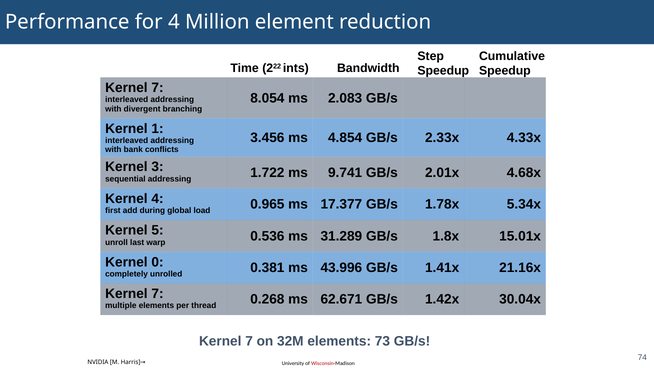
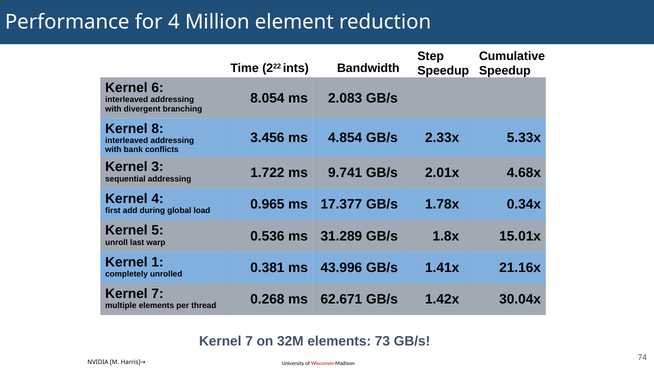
7: 7 -> 6 (158, 88)
1: 1 -> 8 (158, 128)
4.33x: 4.33x -> 5.33x (524, 138)
5.34x: 5.34x -> 0.34x (524, 204)
0: 0 -> 1 (158, 262)
